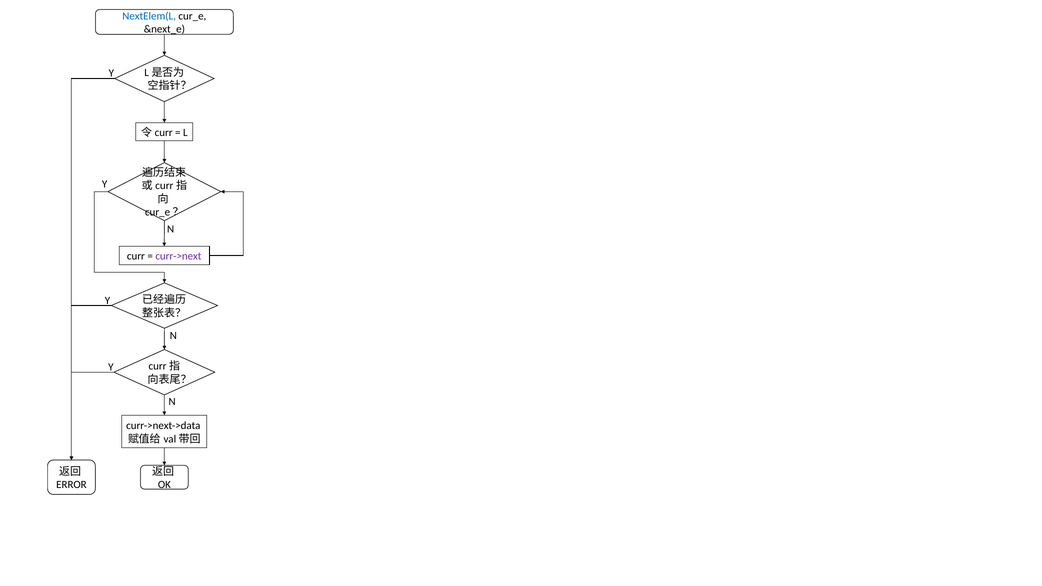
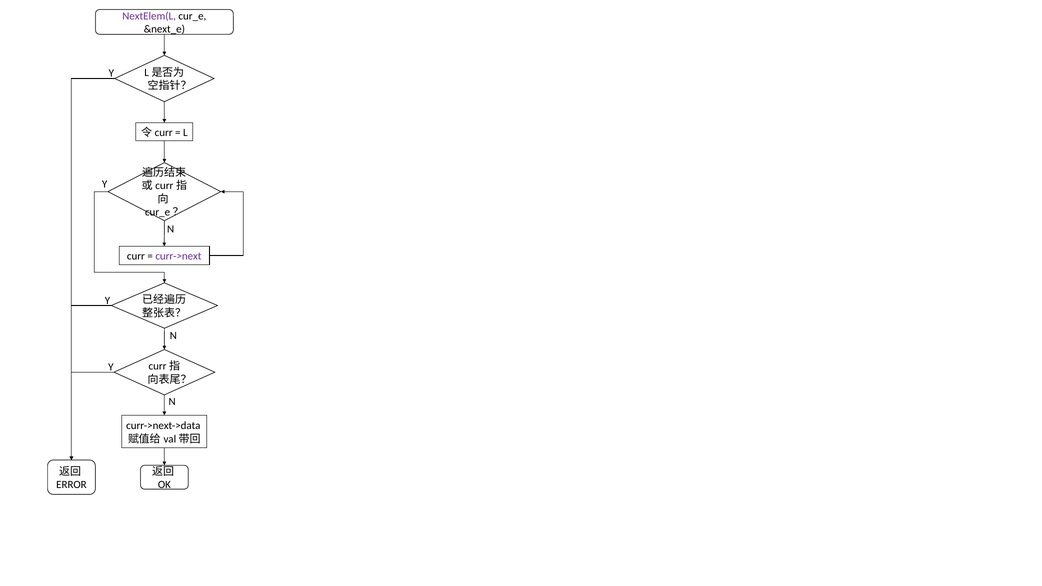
NextElem(L colour: blue -> purple (149, 16)
